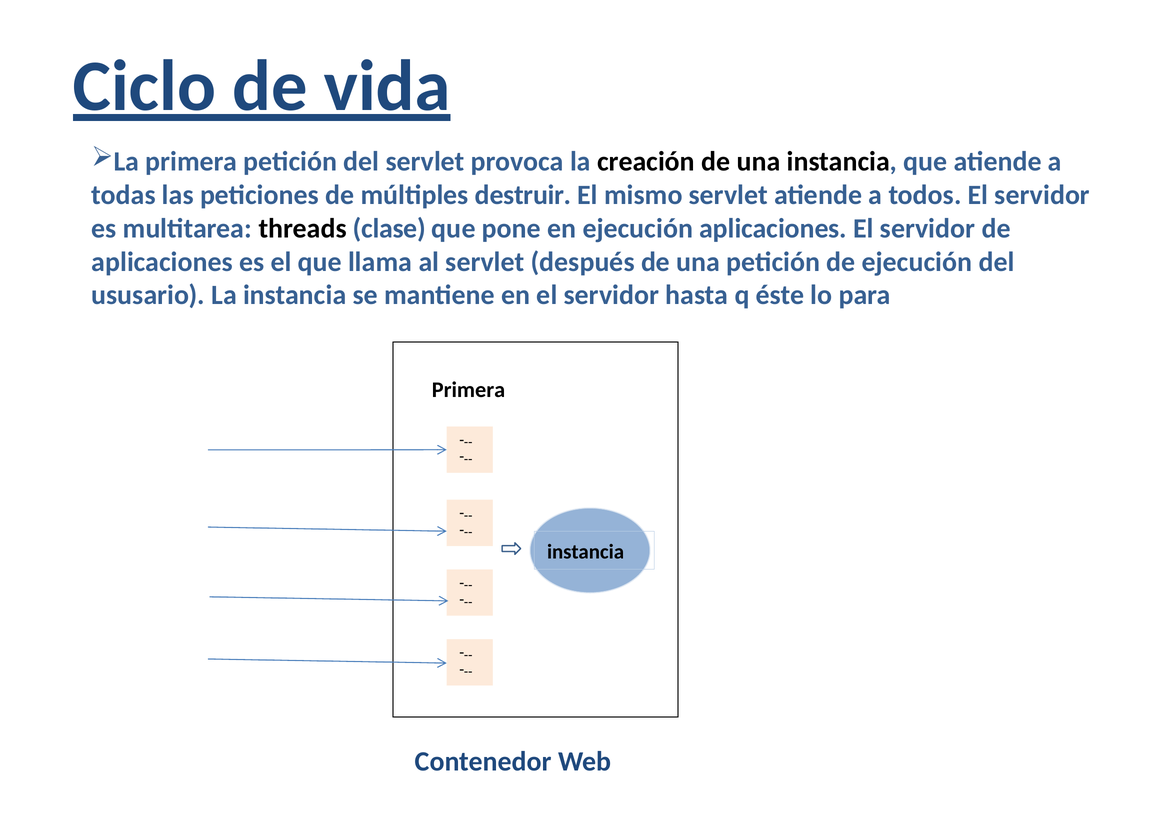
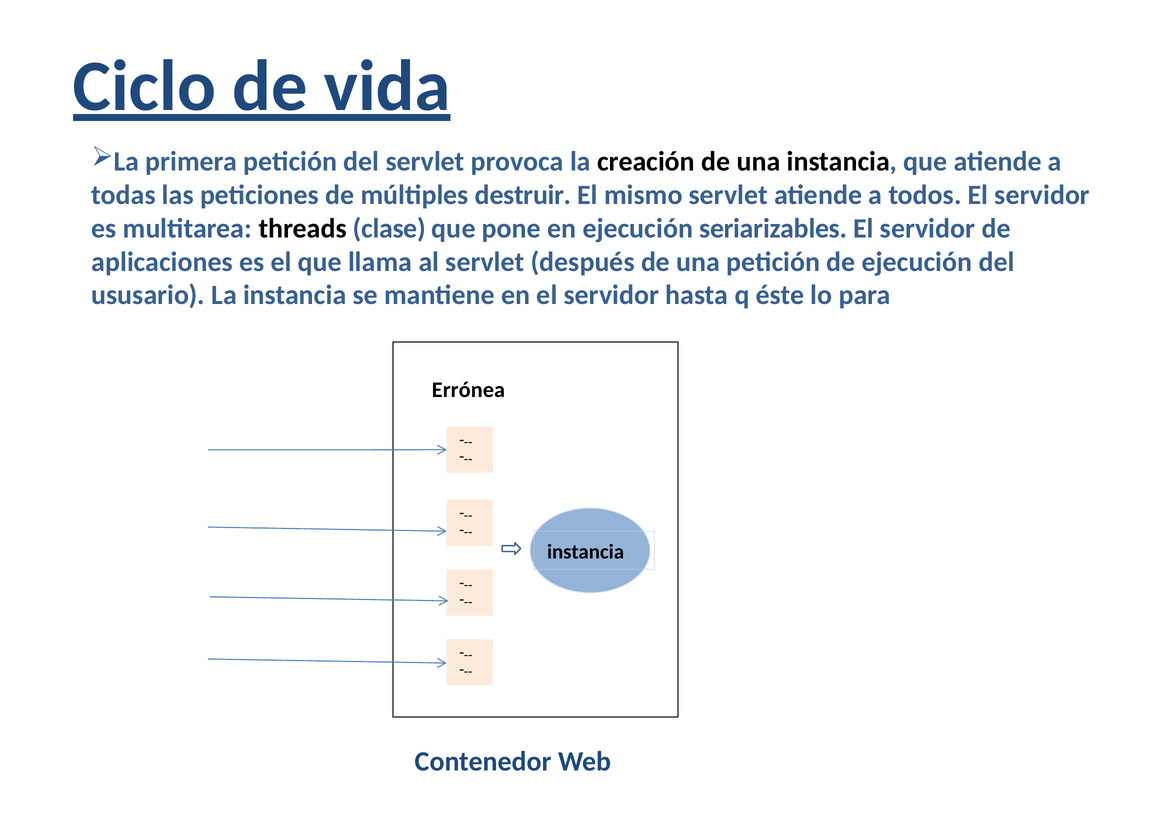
ejecución aplicaciones: aplicaciones -> seriarizables (773, 228)
Primera: Primera -> Errónea (468, 390)
